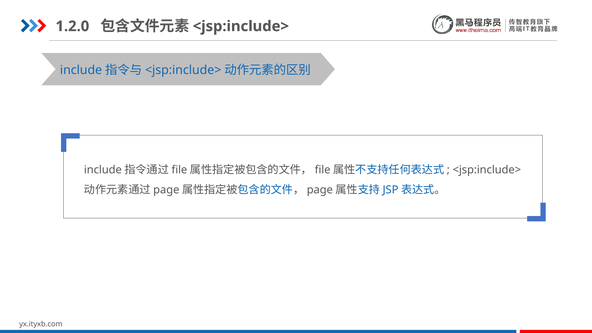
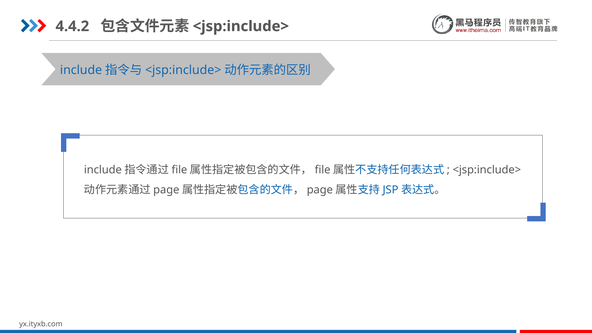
1.2.0: 1.2.0 -> 4.4.2 (72, 26)
